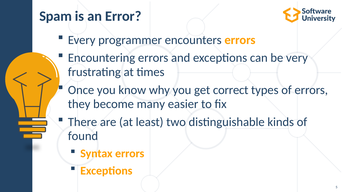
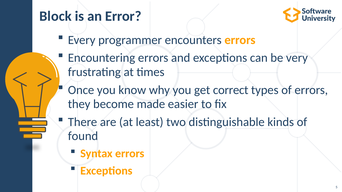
Spam: Spam -> Block (56, 16)
many: many -> made (151, 104)
